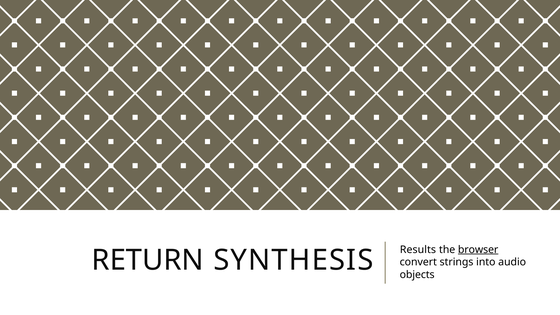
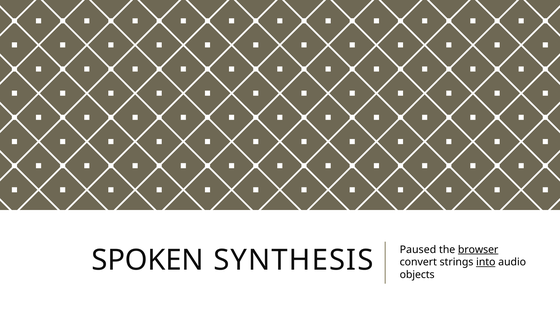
Results: Results -> Paused (418, 250)
RETURN: RETURN -> SPOKEN (148, 260)
into underline: none -> present (486, 262)
